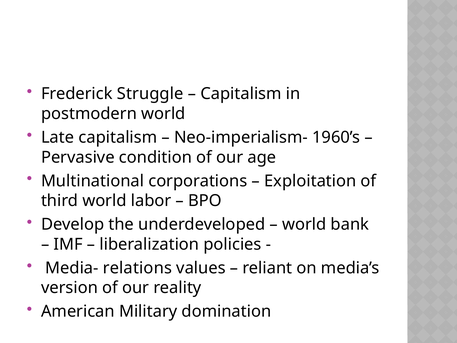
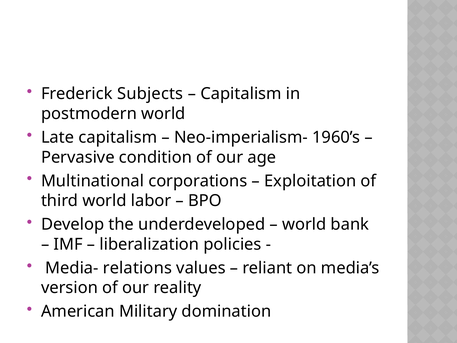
Struggle: Struggle -> Subjects (150, 94)
